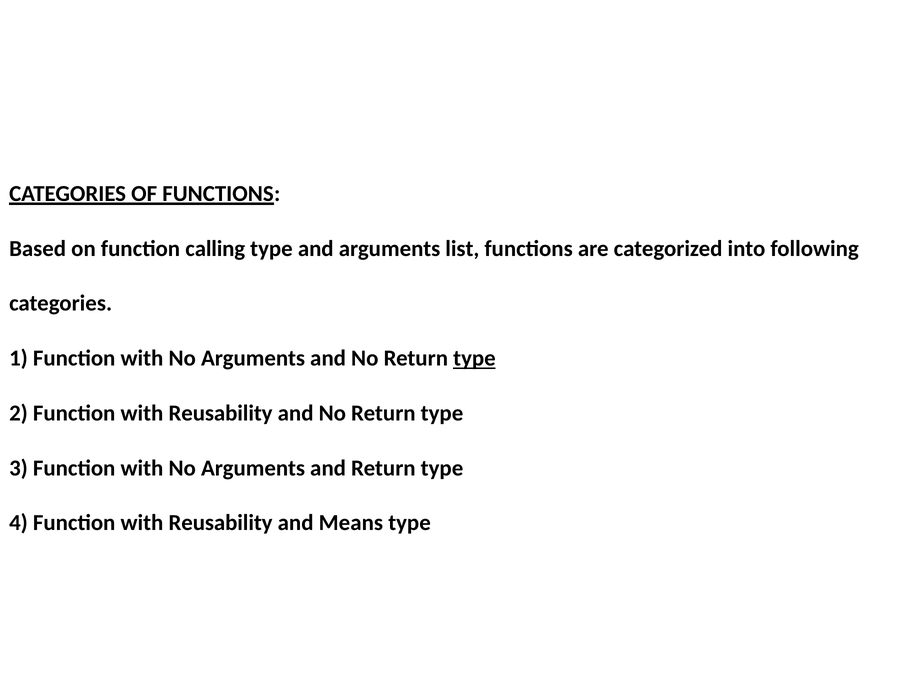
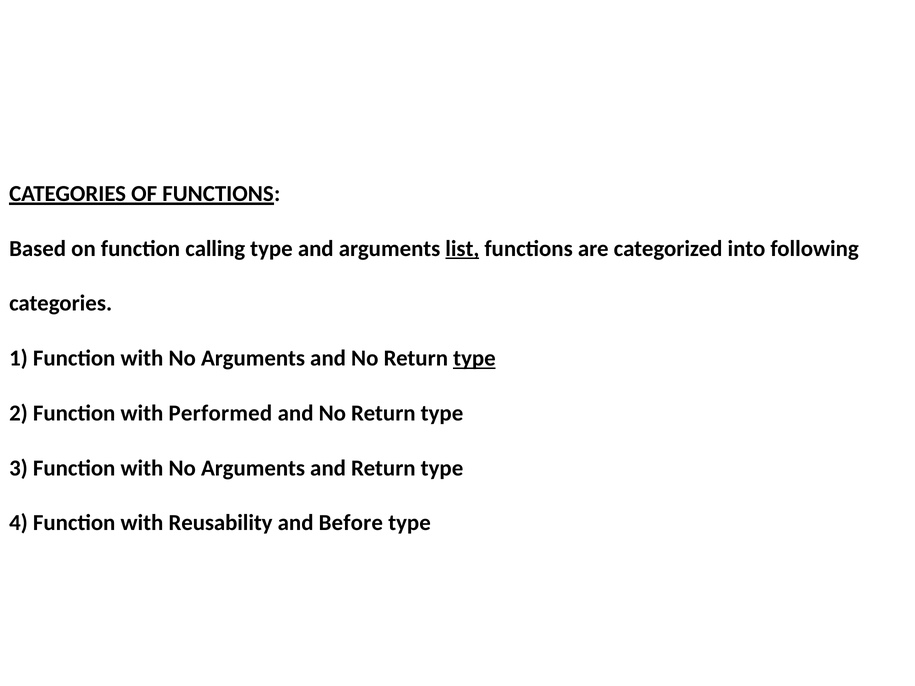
list underline: none -> present (462, 249)
2 Function with Reusability: Reusability -> Performed (220, 413)
Means: Means -> Before (351, 523)
